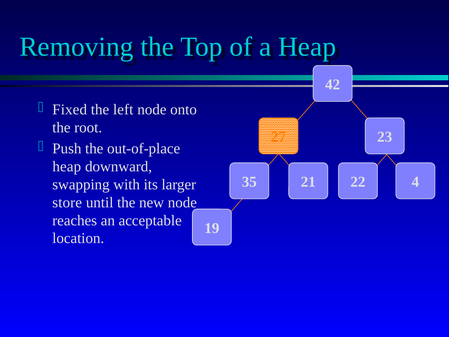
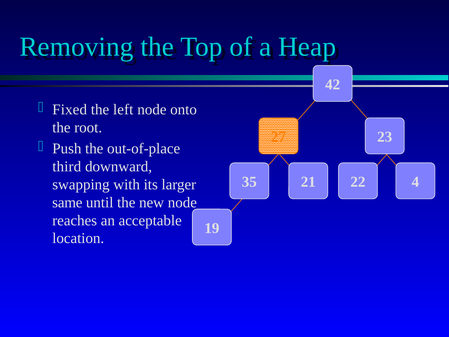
heap: heap -> third (67, 166)
store: store -> same (67, 202)
